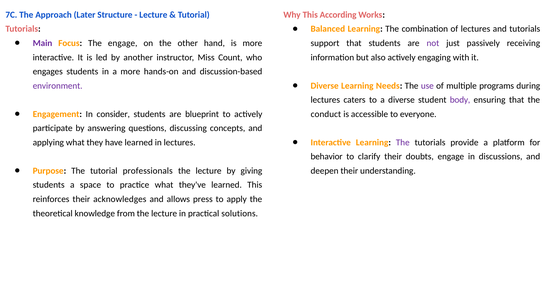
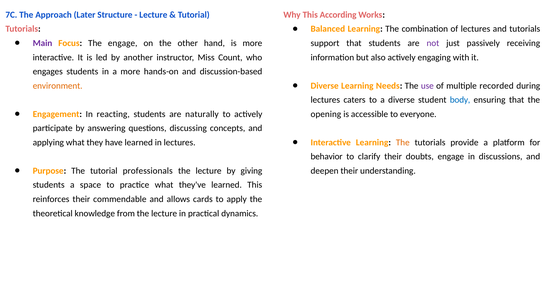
programs: programs -> recorded (497, 86)
environment colour: purple -> orange (58, 86)
body colour: purple -> blue (460, 100)
consider: consider -> reacting (113, 114)
blueprint: blueprint -> naturally (202, 114)
conduct: conduct -> opening (326, 114)
The colour: purple -> orange (403, 143)
acknowledges: acknowledges -> commendable (120, 199)
press: press -> cards (203, 199)
solutions: solutions -> dynamics (240, 213)
